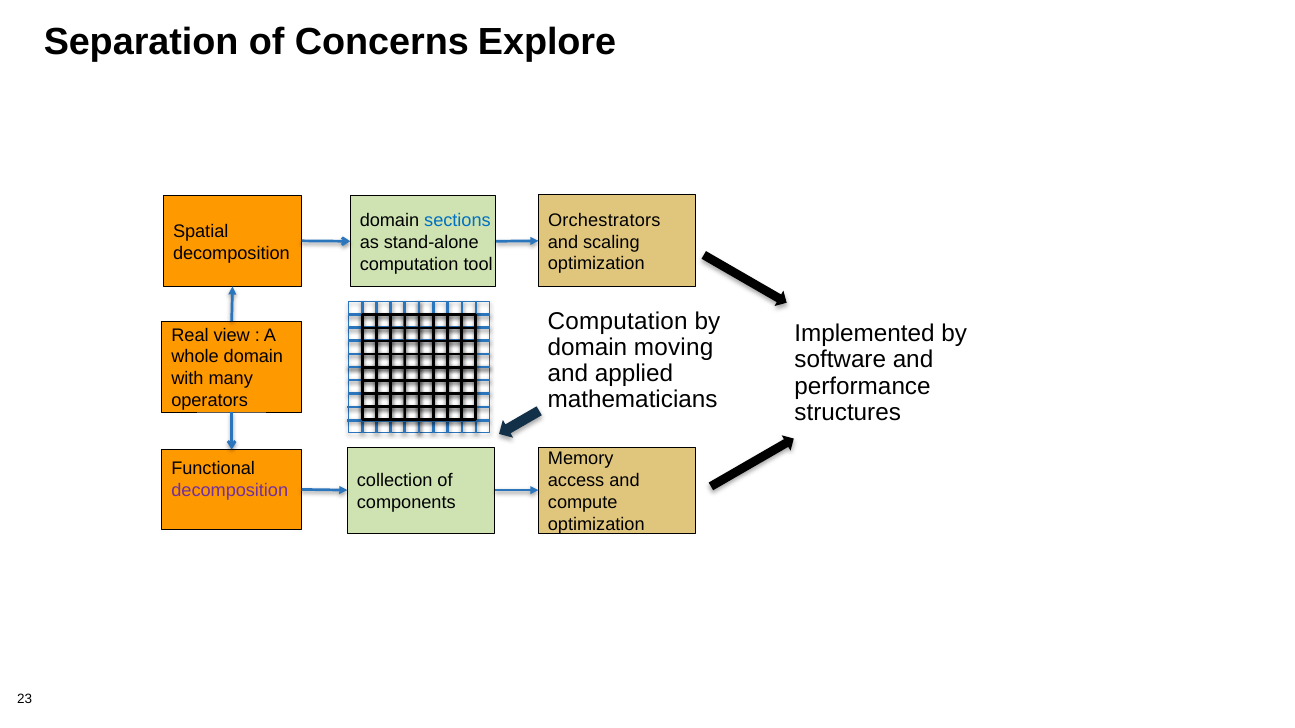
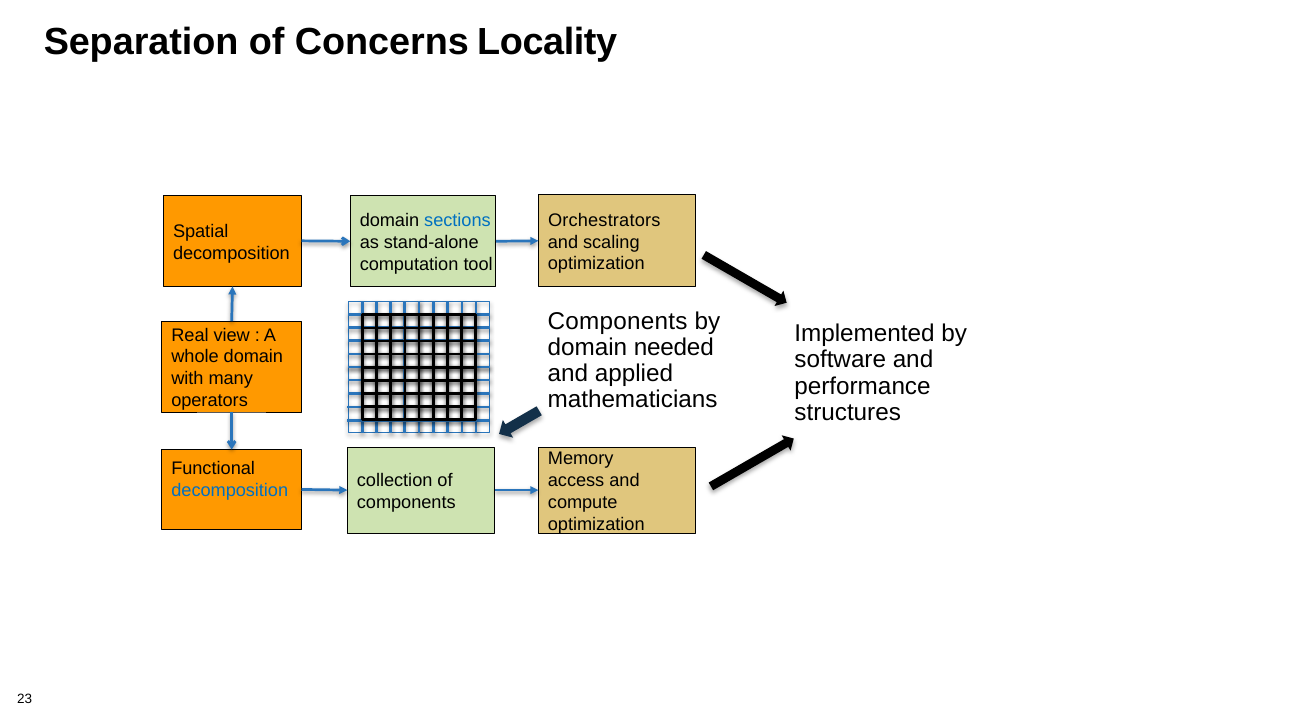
Explore: Explore -> Locality (547, 42)
Computation: Computation -> Components (618, 322)
moving: moving -> needed (674, 348)
decomposition colour: purple -> blue (230, 491)
